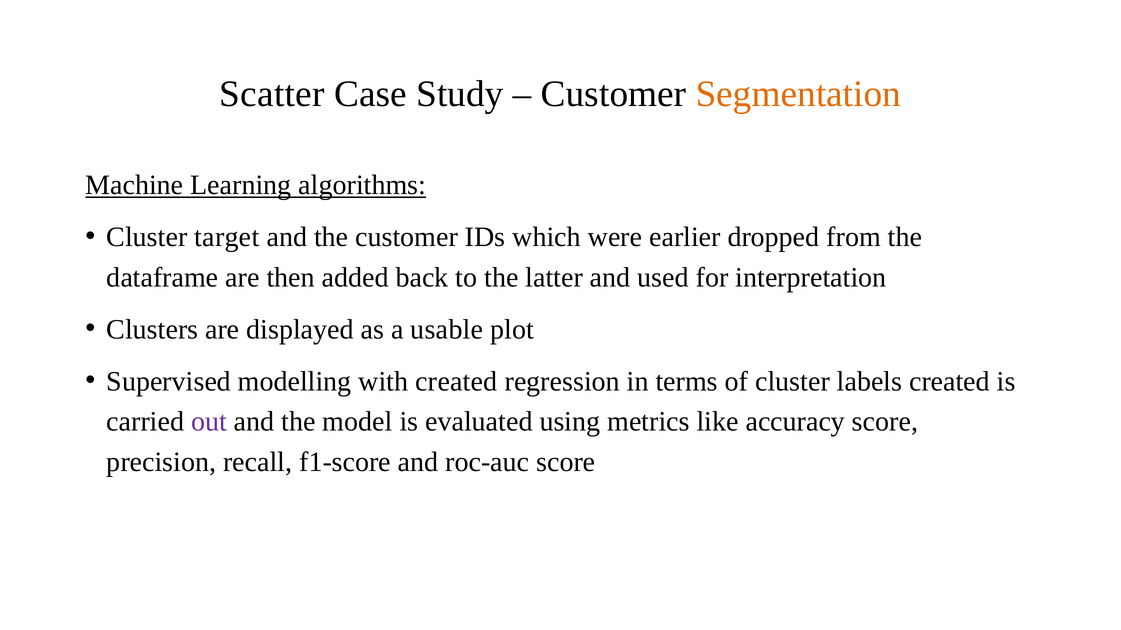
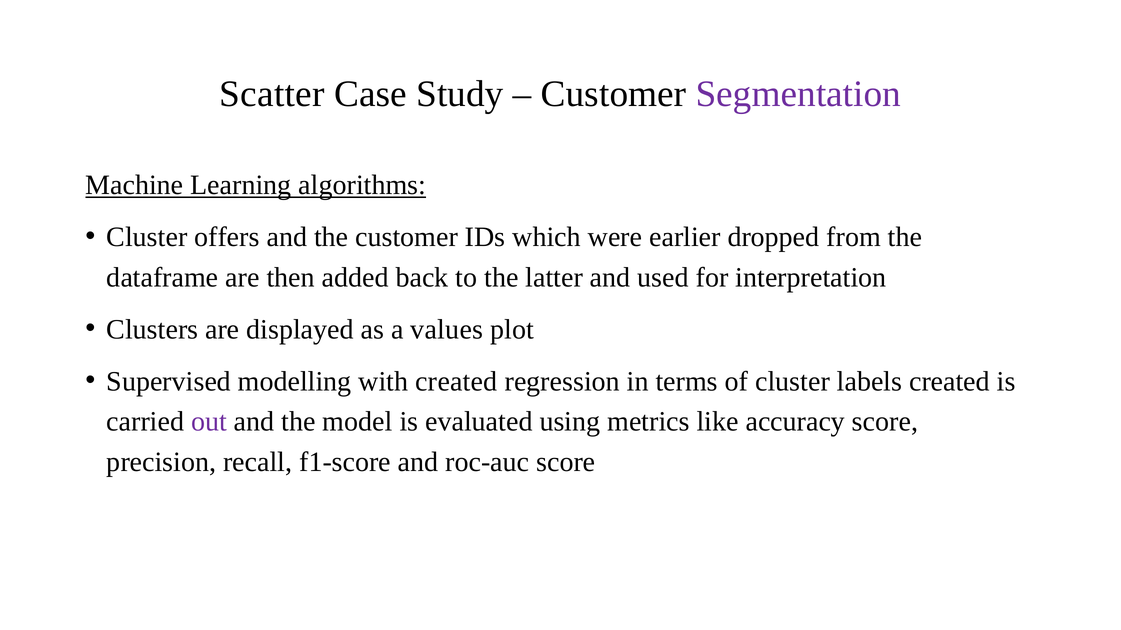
Segmentation colour: orange -> purple (798, 94)
target: target -> offers (227, 237)
usable: usable -> values (447, 330)
